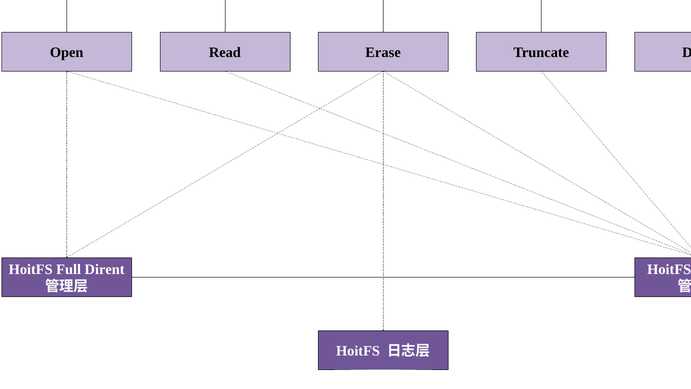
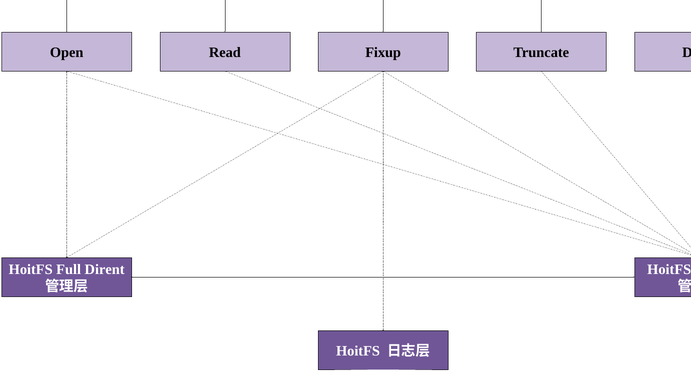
Erase: Erase -> Fixup (383, 53)
